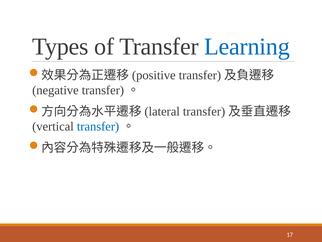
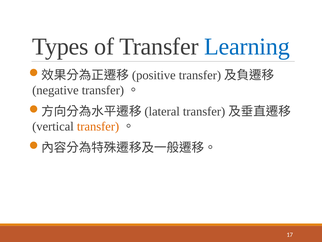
transfer colour: blue -> orange (98, 126)
